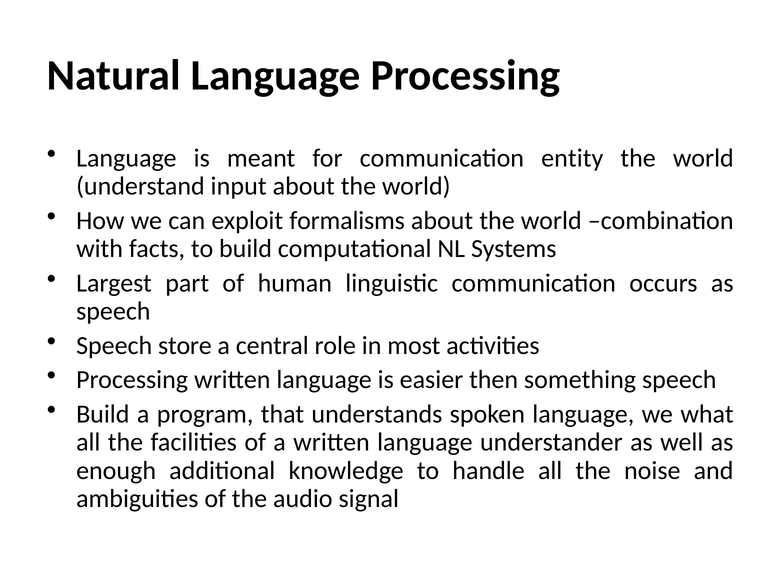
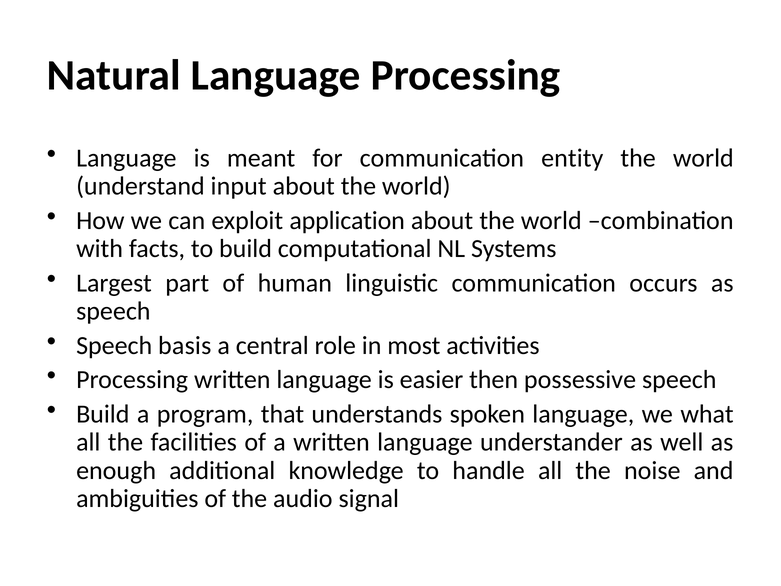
formalisms: formalisms -> application (347, 220)
store: store -> basis (185, 345)
something: something -> possessive (580, 380)
